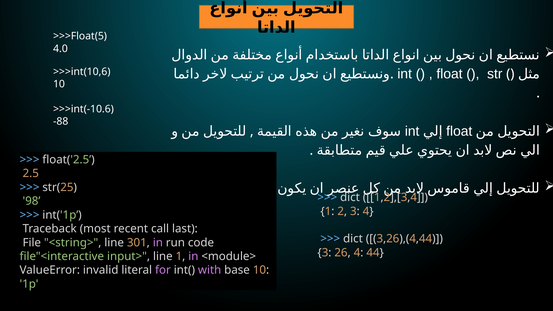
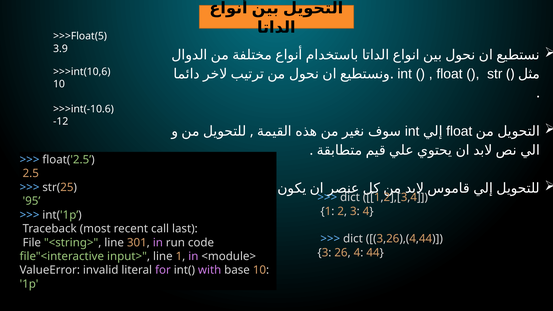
4.0: 4.0 -> 3.9 (60, 49)
-88: -88 -> -12 (61, 121)
98: 98 -> 95 (31, 201)
